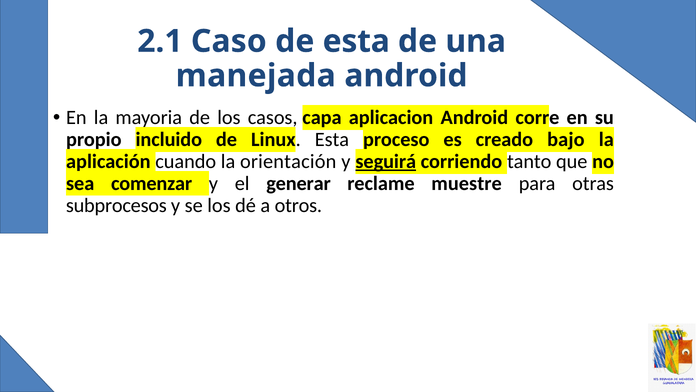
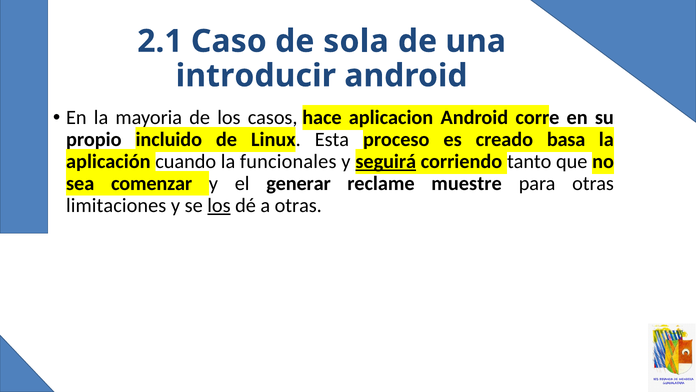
de esta: esta -> sola (356, 41)
manejada: manejada -> introducir (256, 76)
capa: capa -> hace (322, 118)
bajo: bajo -> basa (566, 140)
orientación: orientación -> funcionales (288, 161)
subprocesos: subprocesos -> limitaciones (116, 205)
los underline: none -> present (219, 205)
a otros: otros -> otras (298, 205)
